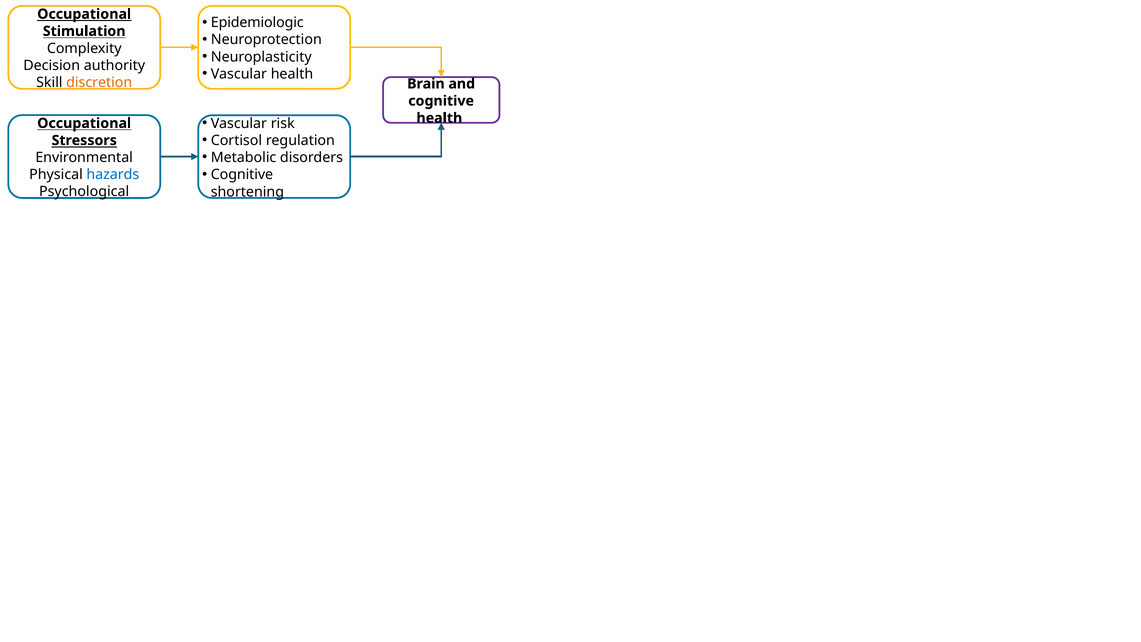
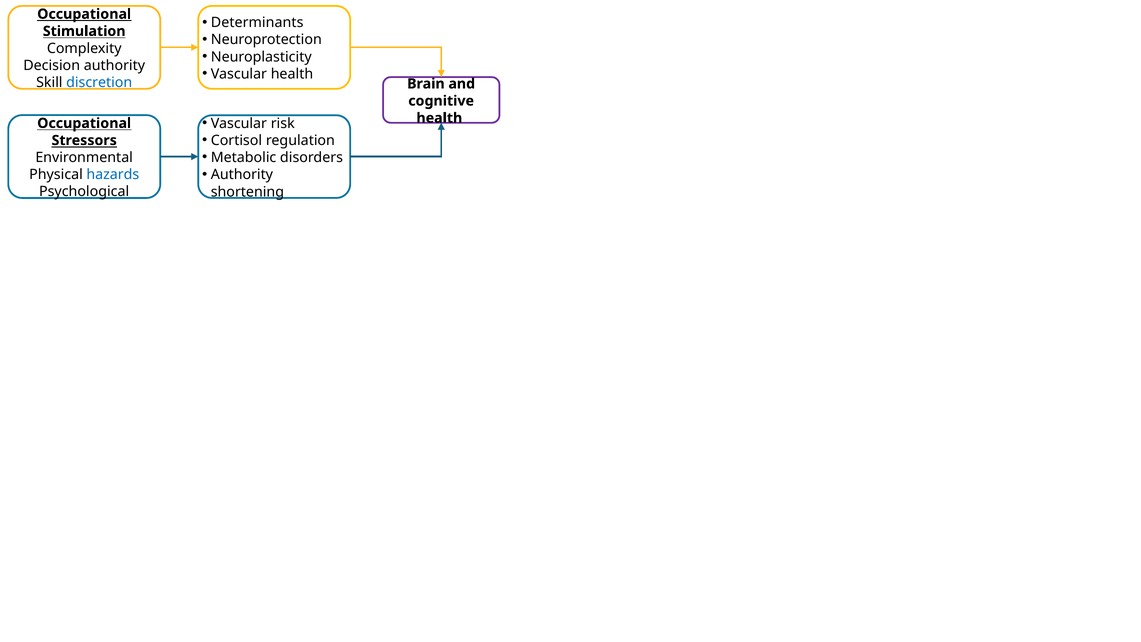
Epidemiologic: Epidemiologic -> Determinants (257, 23)
discretion colour: orange -> blue (99, 83)
Cognitive: Cognitive -> Authority (242, 175)
